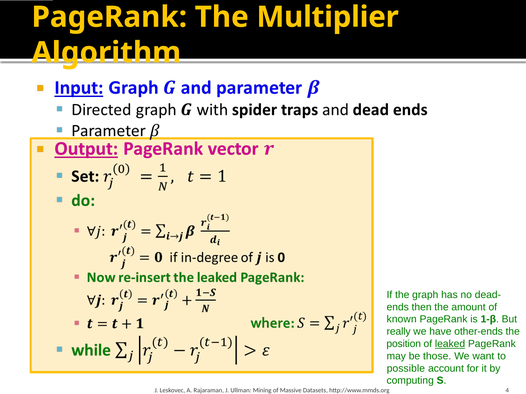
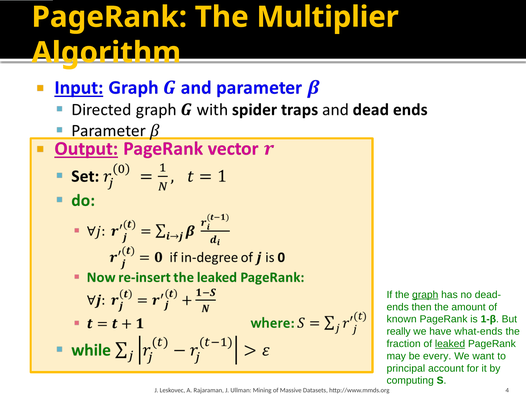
graph underline: none -> present (425, 295)
other-ends: other-ends -> what-ends (478, 332)
position: position -> fraction (404, 344)
those: those -> every (437, 357)
possible: possible -> principal (406, 369)
